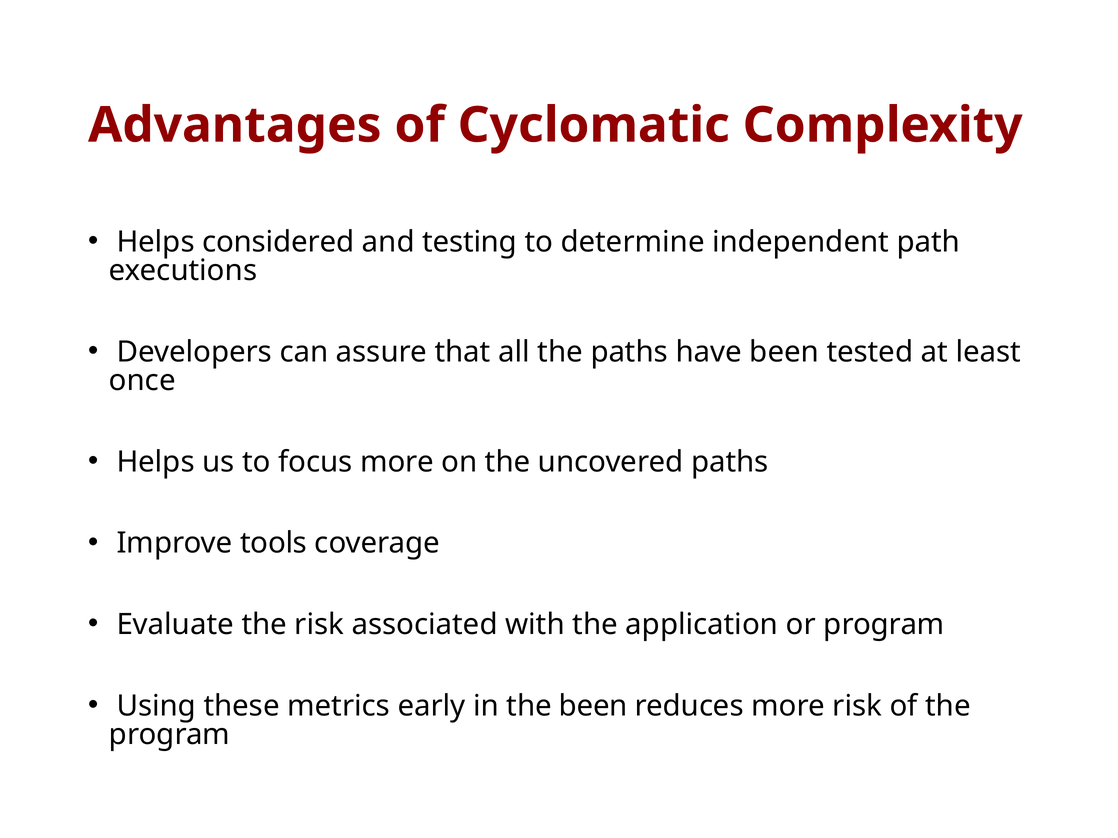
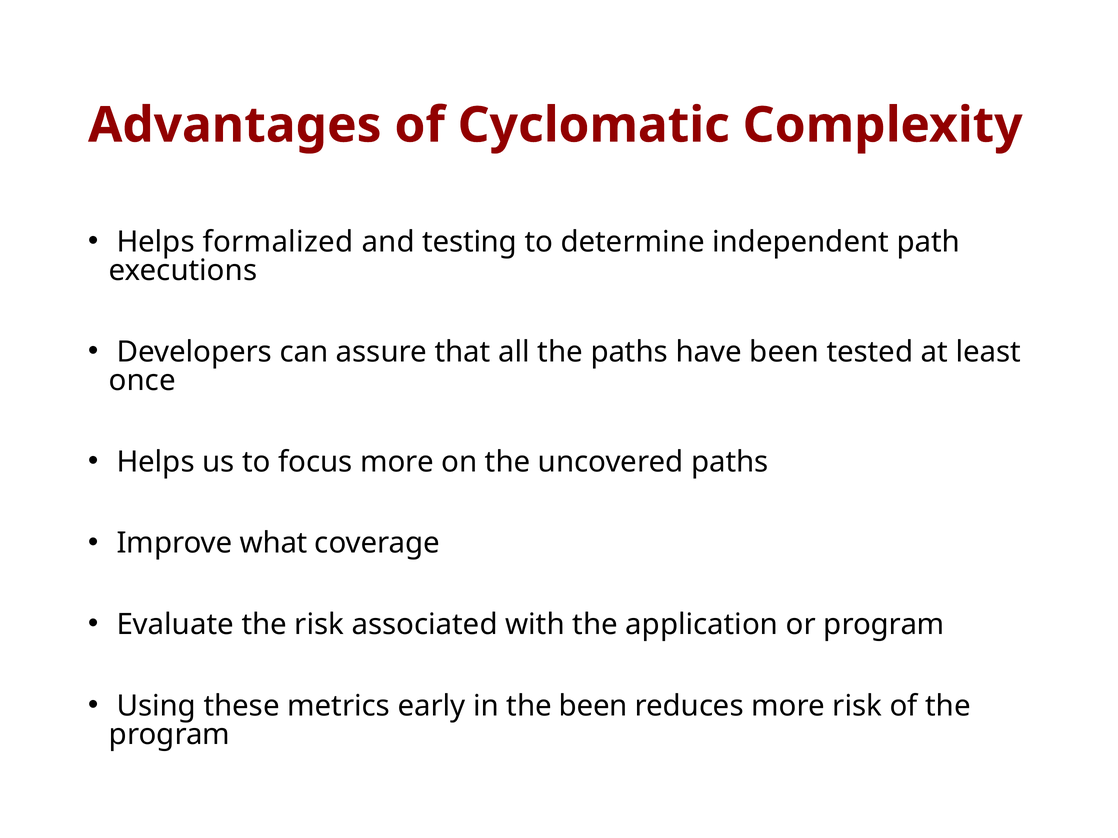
considered: considered -> formalized (278, 242)
tools: tools -> what (274, 544)
